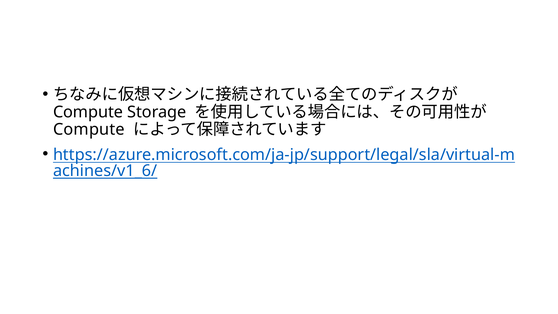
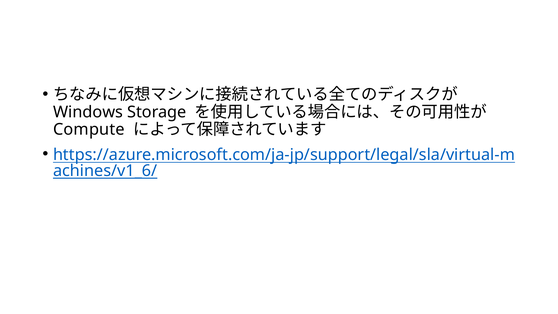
Compute: Compute -> Windows (88, 112)
